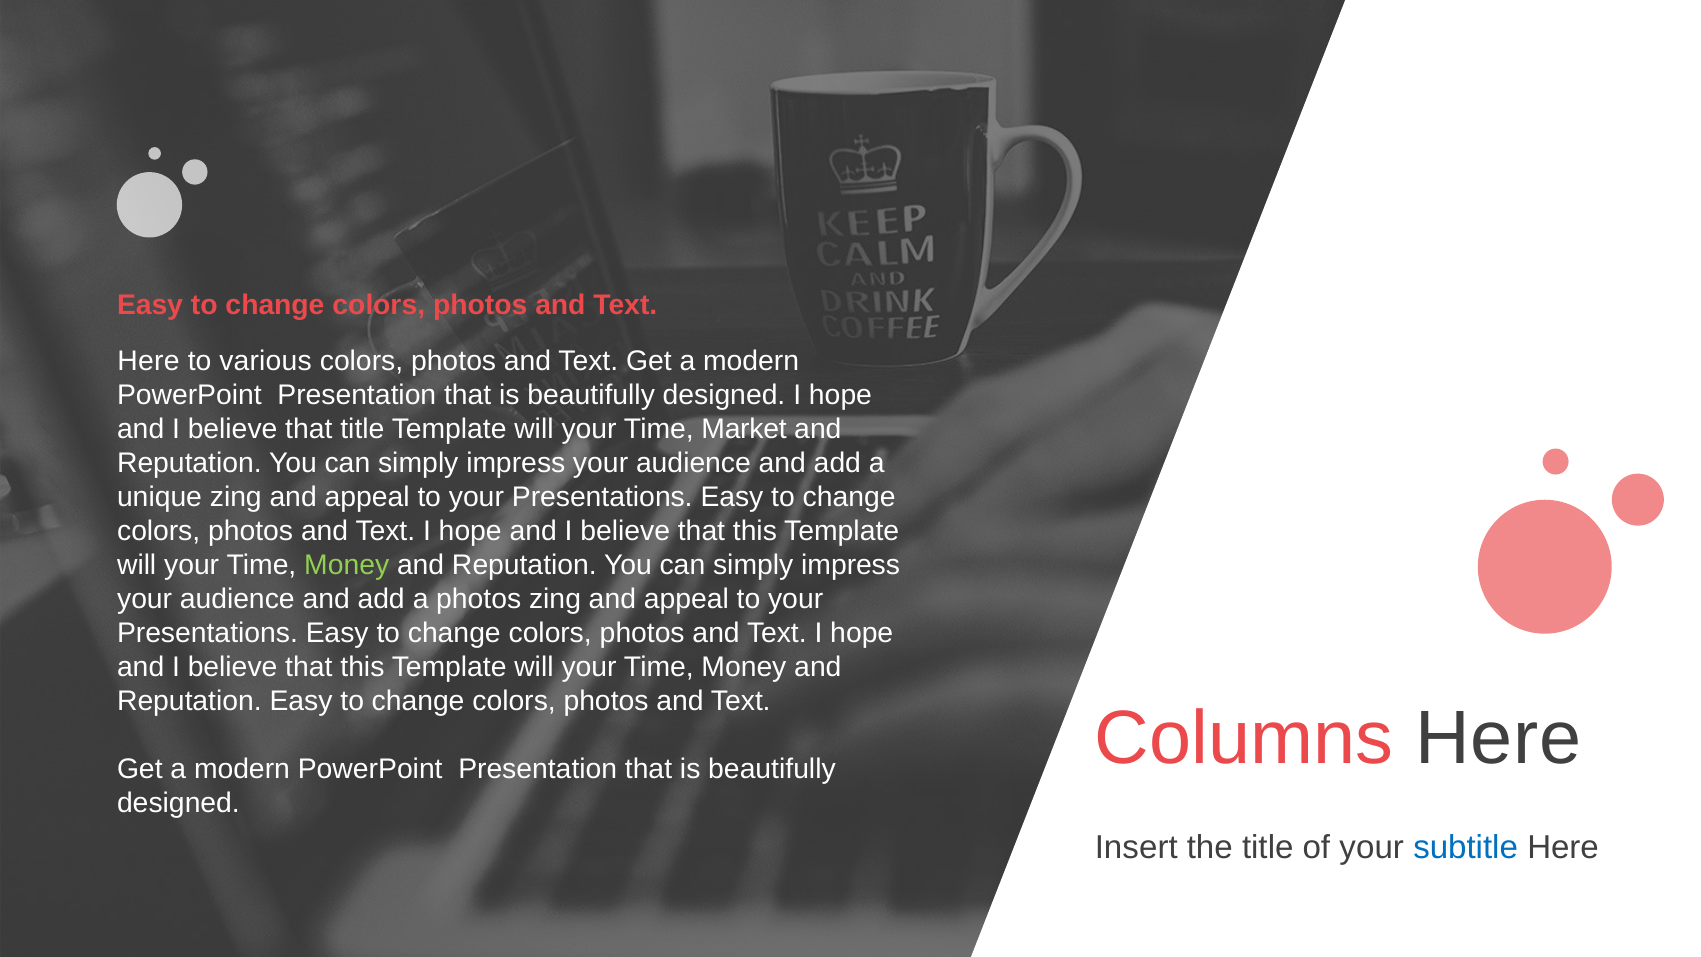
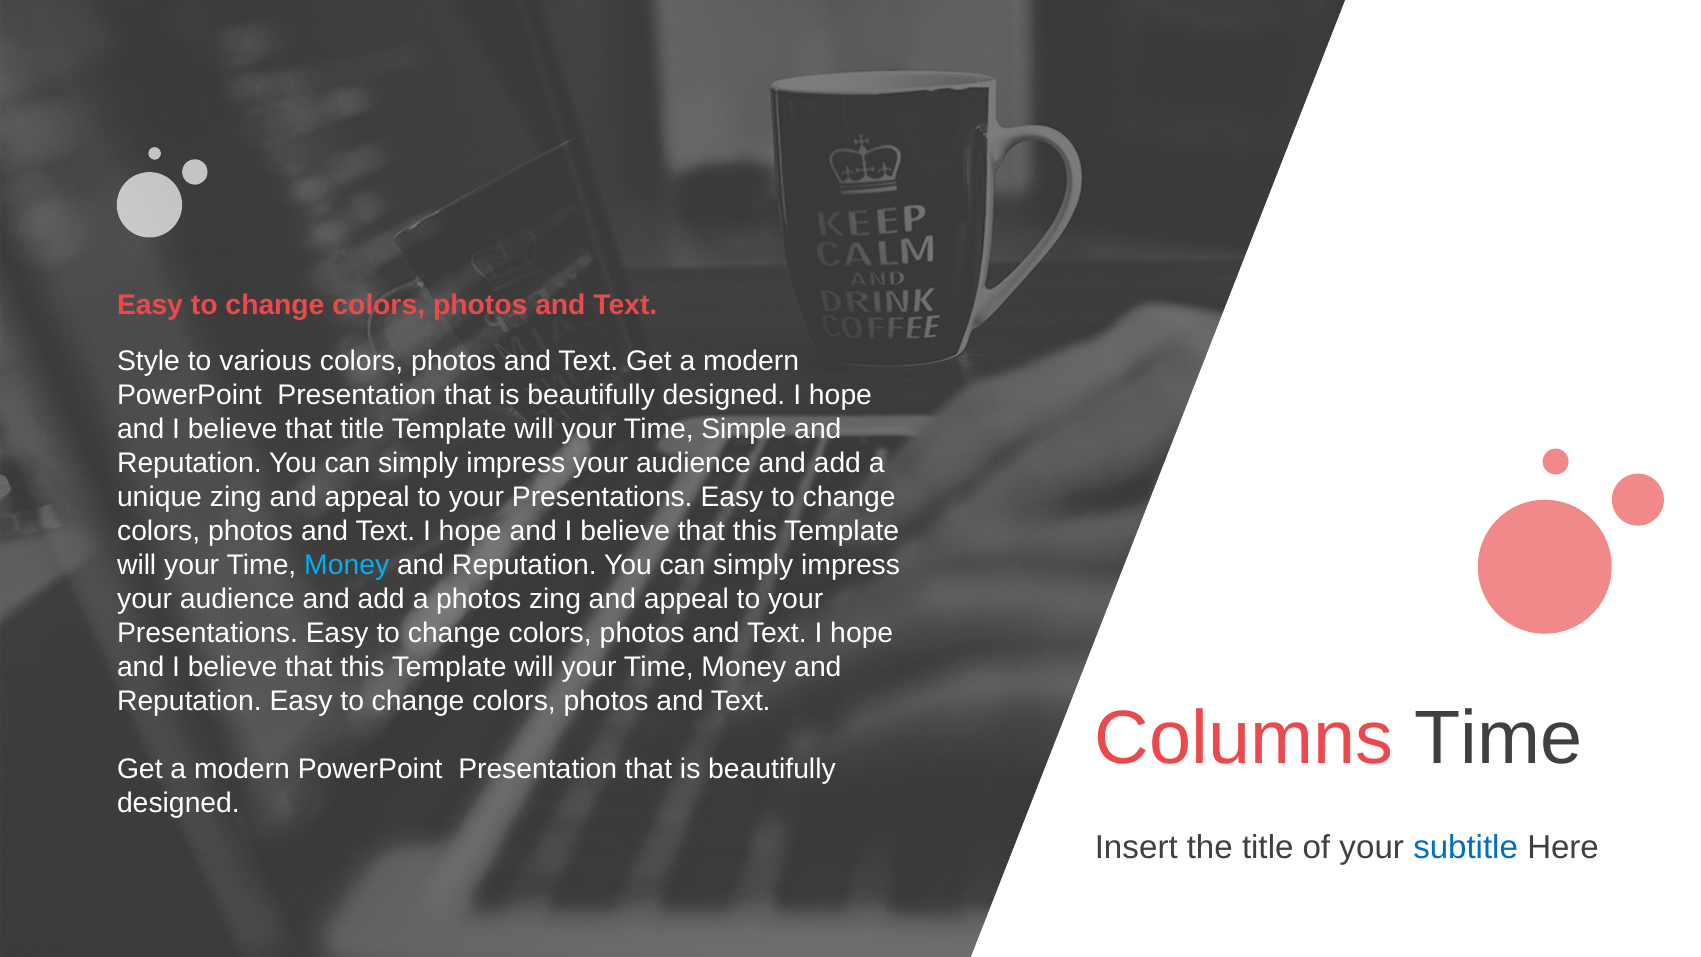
Here: Here -> Style (149, 361)
Market: Market -> Simple (744, 429)
Money colour: light green -> light blue (347, 565)
Columns Here: Here -> Time (1498, 738)
